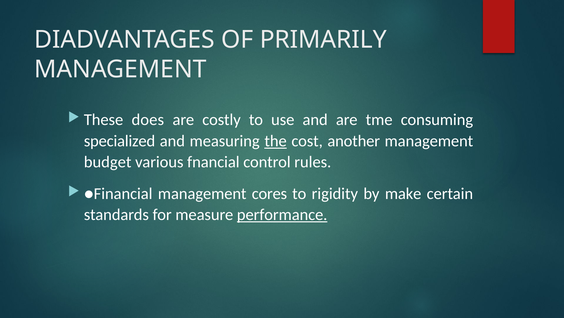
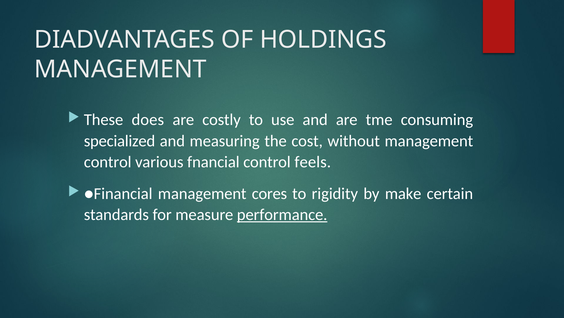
PRIMARILY: PRIMARILY -> HOLDINGS (323, 40)
the underline: present -> none (276, 141)
another: another -> without (354, 141)
budget: budget -> control (108, 162)
rules: rules -> feels (313, 162)
